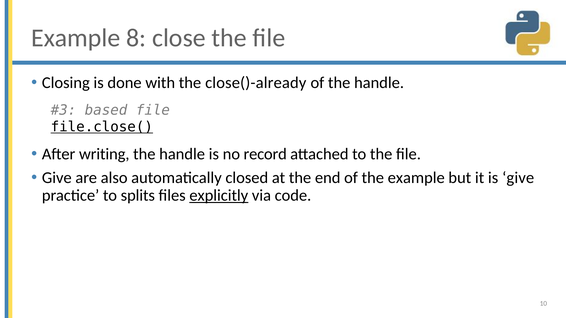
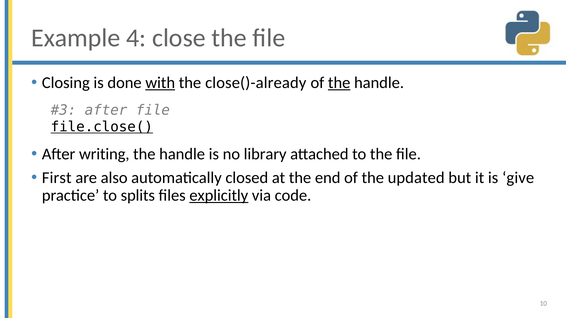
8: 8 -> 4 (136, 38)
with underline: none -> present (160, 83)
the underline: none -> present (339, 83)
based: based -> after (106, 110)
record: record -> library (265, 154)
Give: Give -> First (57, 178)
the example: example -> updated (416, 178)
